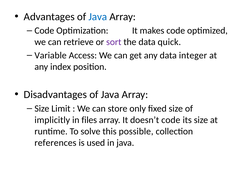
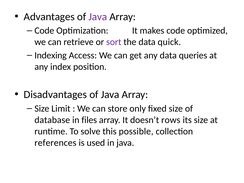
Java colour: blue -> purple (98, 17)
Variable: Variable -> Indexing (51, 55)
integer: integer -> queries (193, 55)
implicitly: implicitly -> database (52, 120)
doesn’t code: code -> rows (171, 120)
